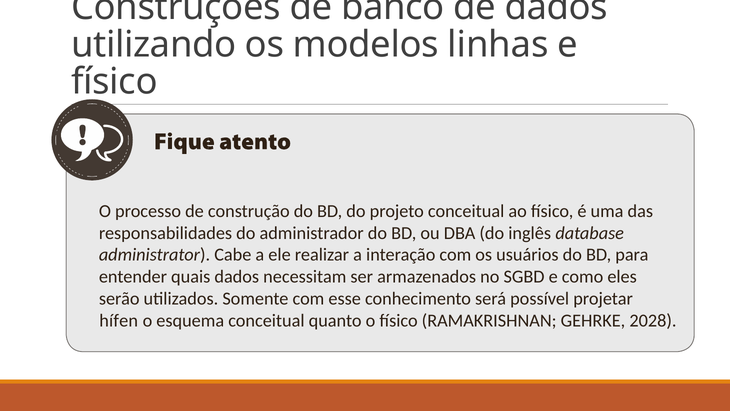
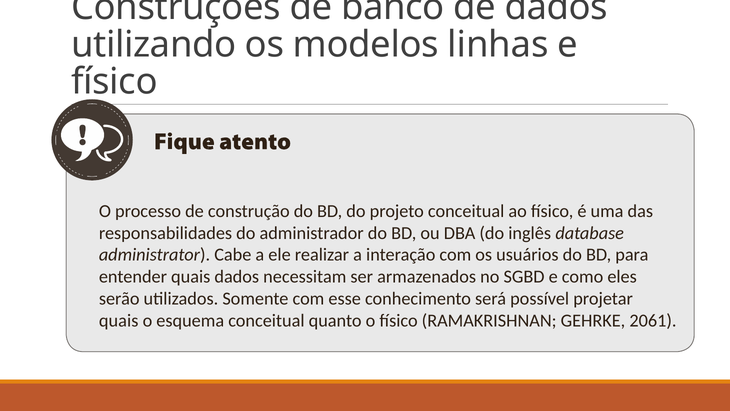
hífen: hífen -> quais (119, 320)
2028: 2028 -> 2061 (653, 320)
